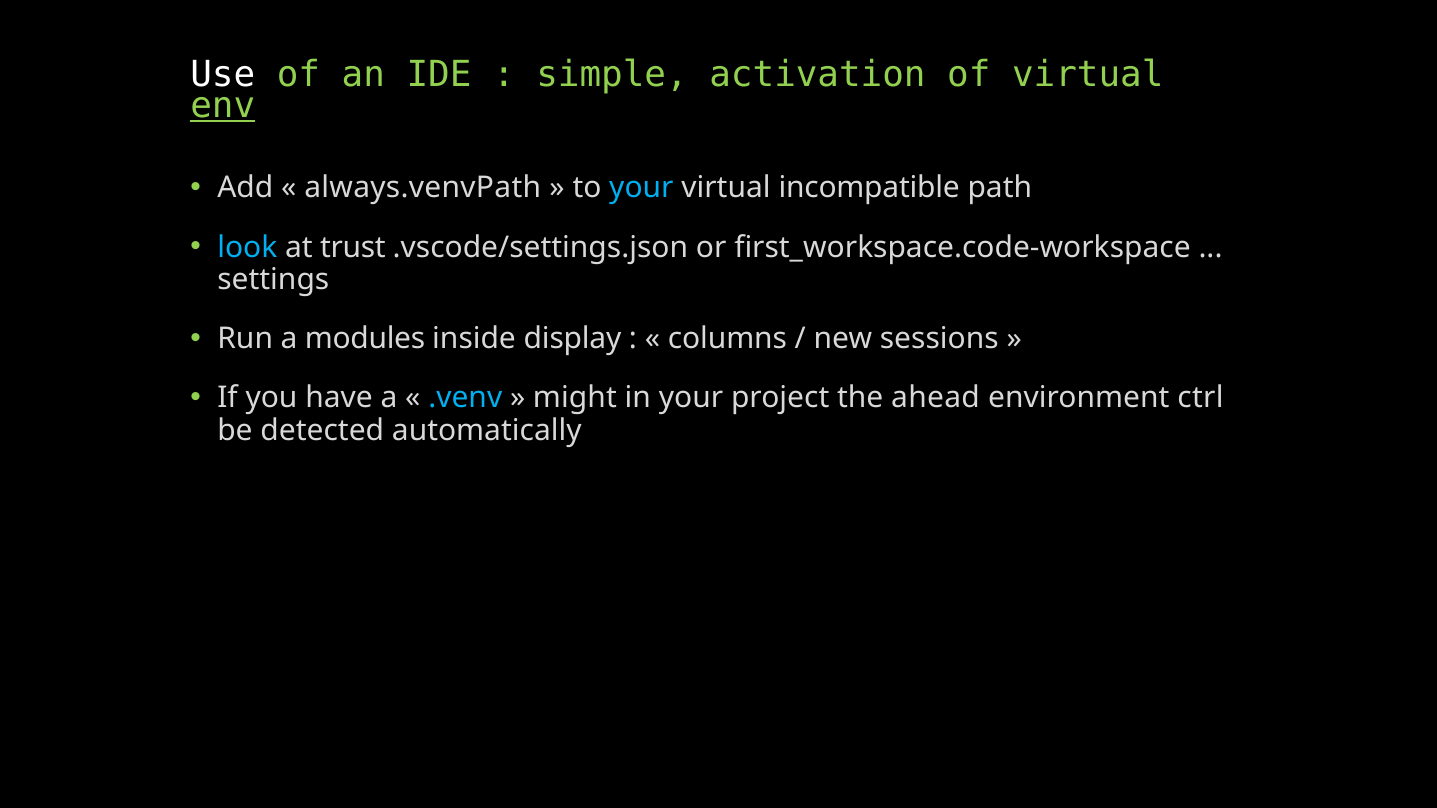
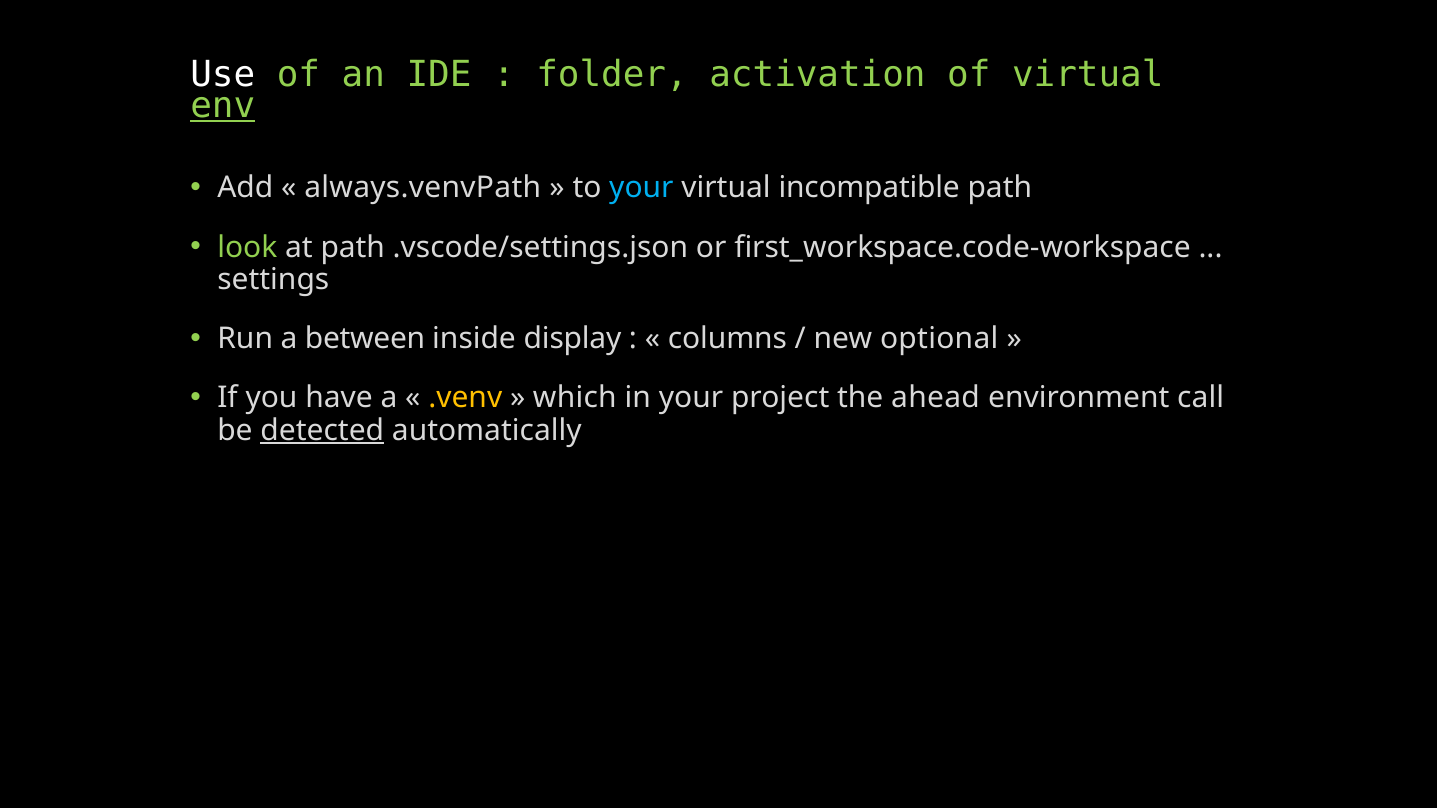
simple: simple -> folder (612, 74)
look colour: light blue -> light green (247, 247)
at trust: trust -> path (353, 247)
modules: modules -> between (365, 339)
sessions: sessions -> optional (939, 339)
.venv colour: light blue -> yellow (465, 398)
might: might -> which (575, 398)
ctrl: ctrl -> call (1201, 398)
detected underline: none -> present (322, 431)
